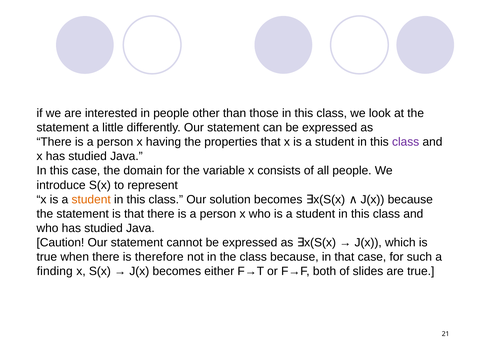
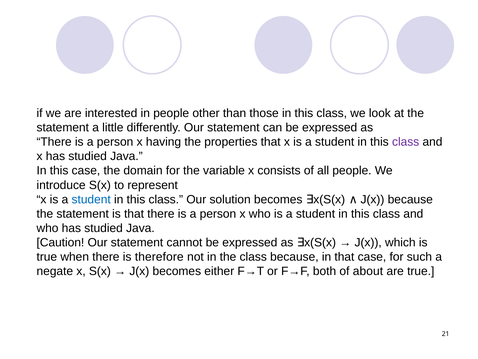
student colour: orange -> blue (91, 199)
finding: finding -> negate (55, 271)
slides: slides -> about (368, 271)
